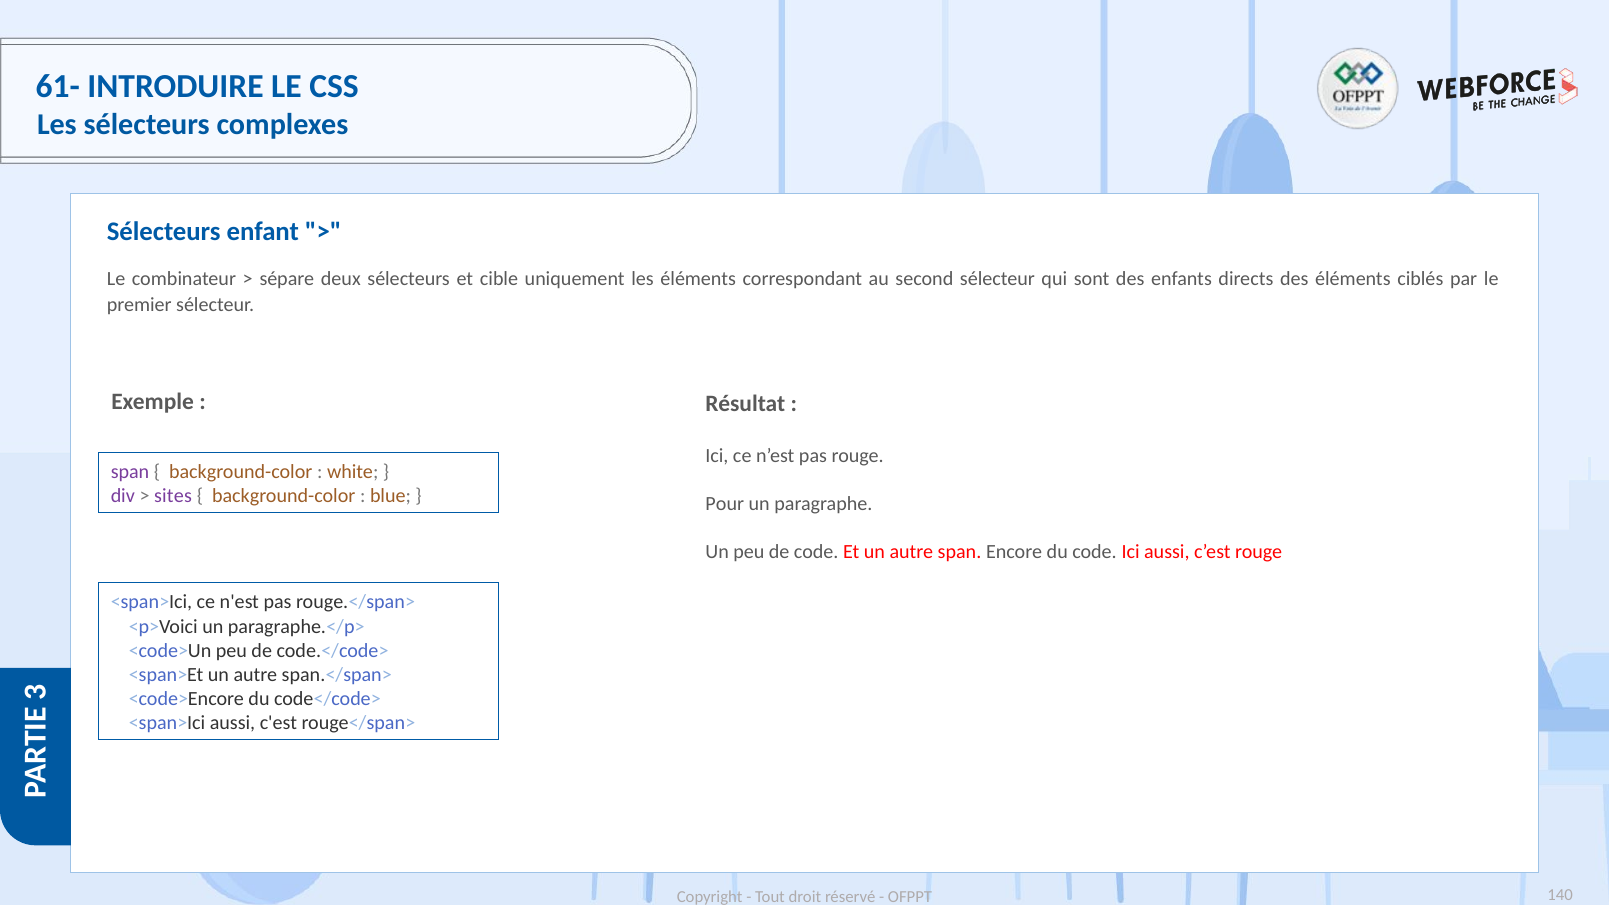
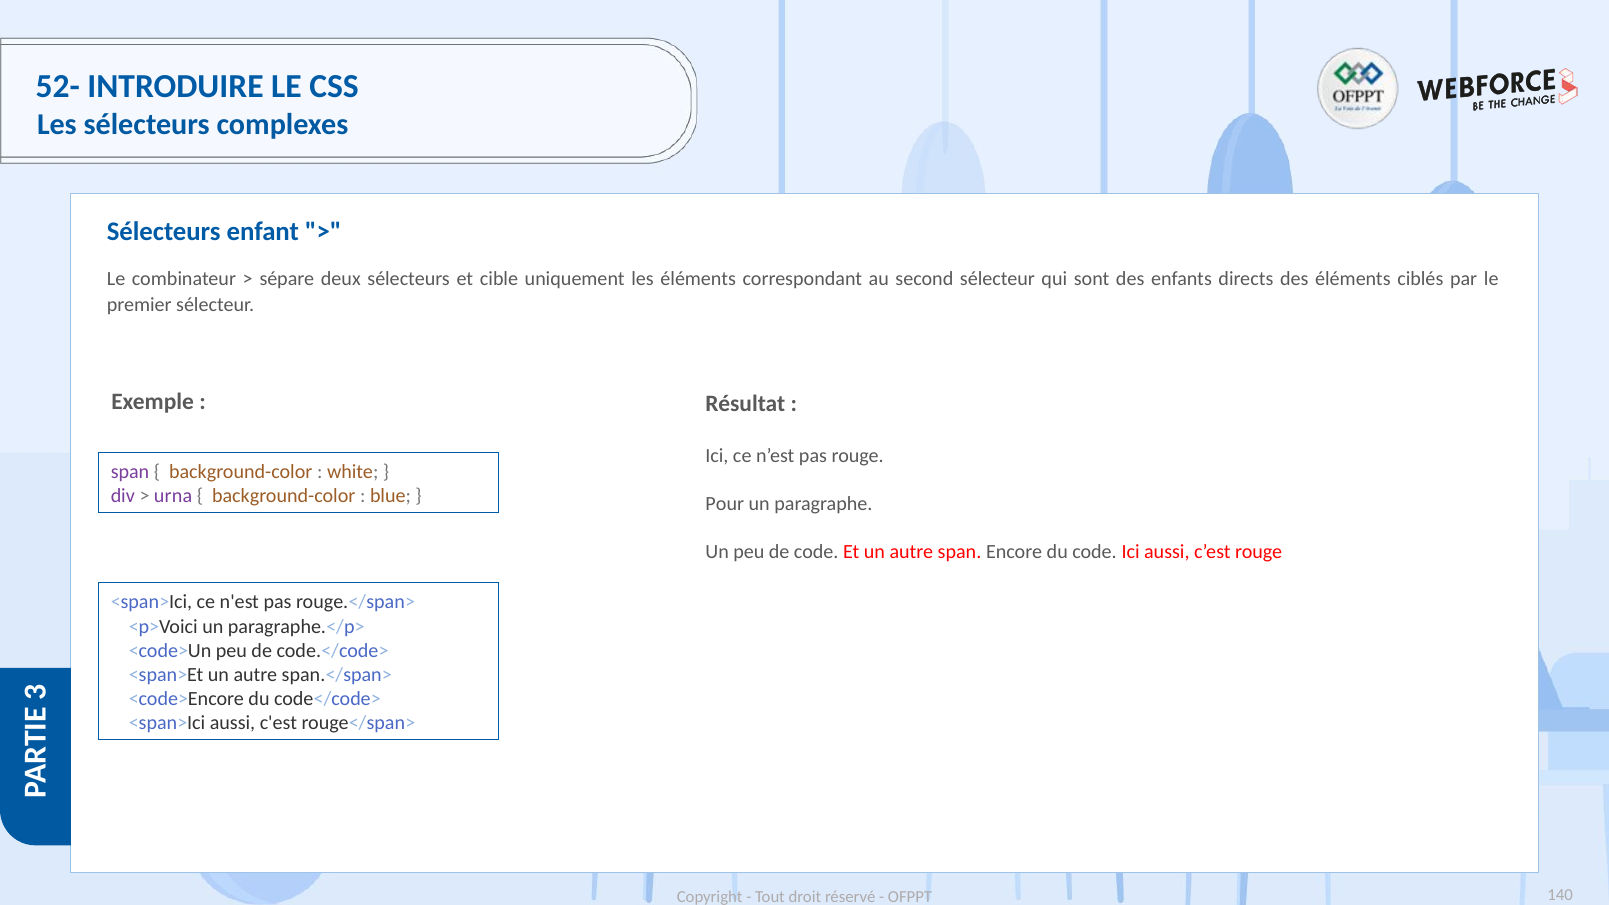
61-: 61- -> 52- (58, 87)
sites: sites -> urna (173, 496)
